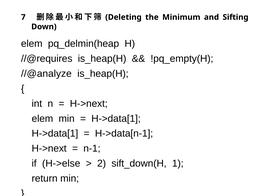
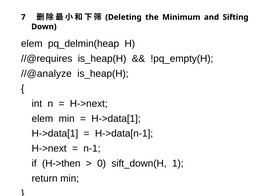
H->else: H->else -> H->then (61, 164)
2: 2 -> 0 (102, 164)
